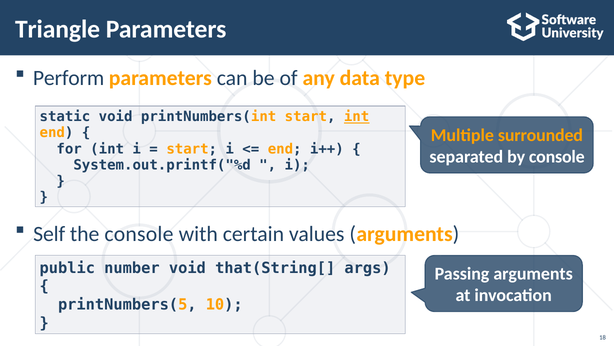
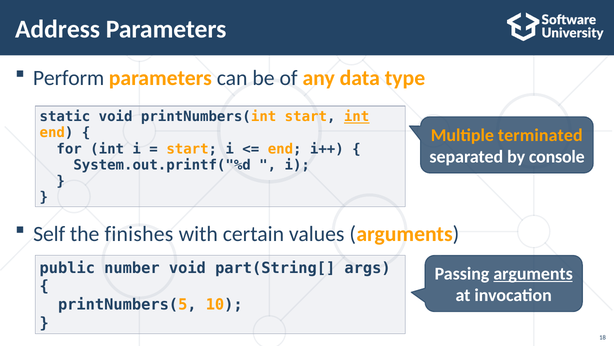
Triangle: Triangle -> Address (58, 29)
surrounded: surrounded -> terminated (540, 135)
the console: console -> finishes (139, 233)
that(String[: that(String[ -> part(String[ (275, 267)
arguments underline: none -> present (533, 273)
